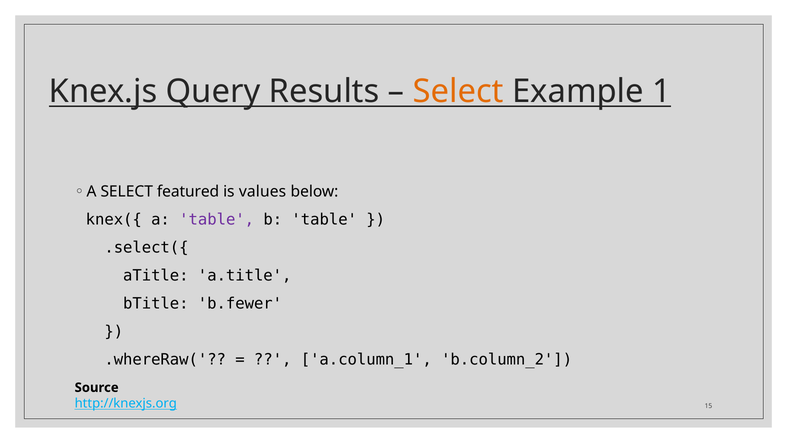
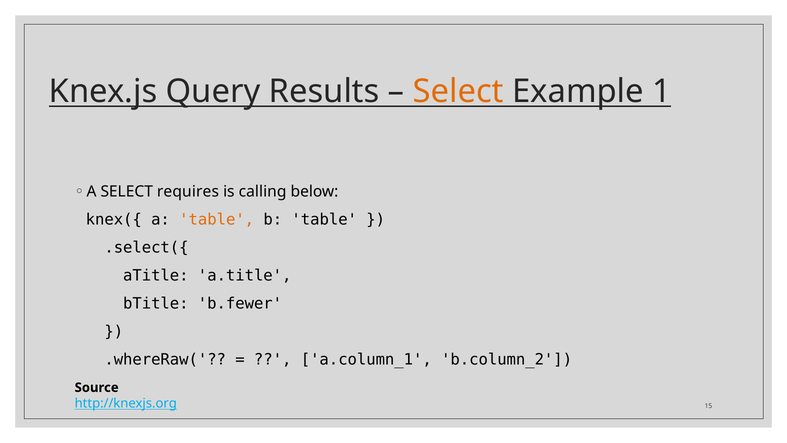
featured: featured -> requires (188, 192)
values: values -> calling (263, 192)
table colour: purple -> orange (217, 220)
